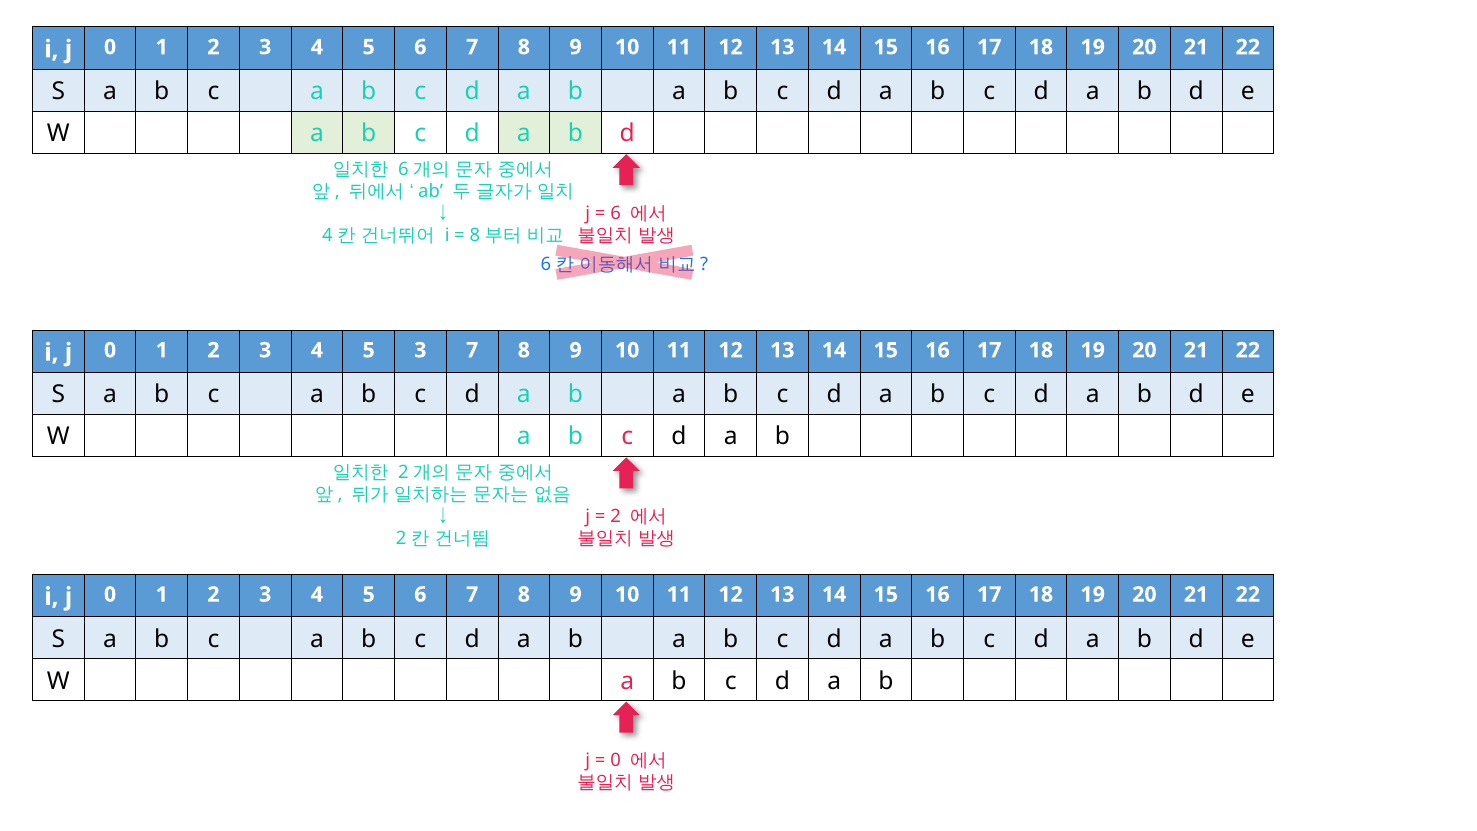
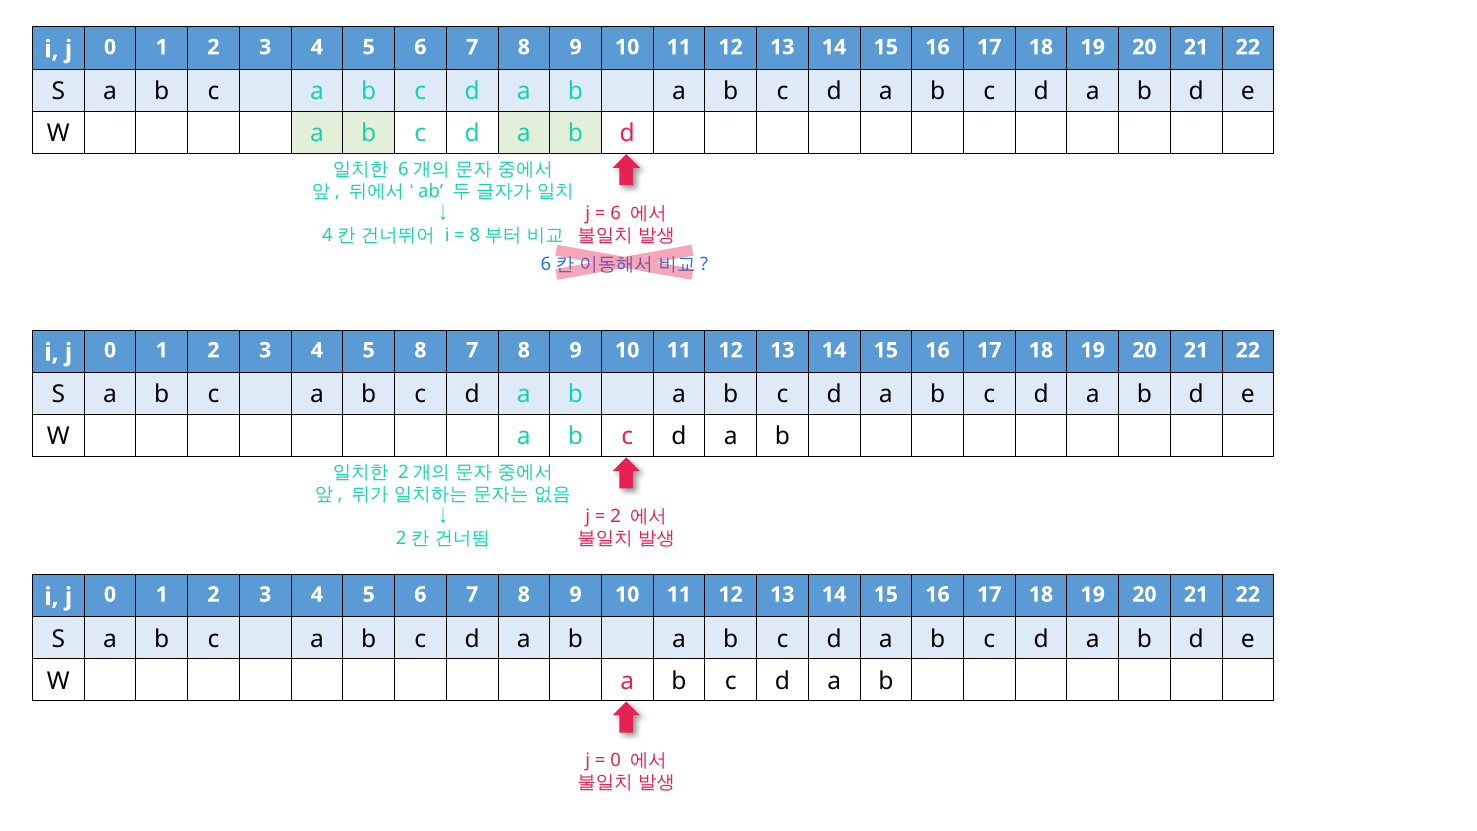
5 3: 3 -> 8 (420, 350)
